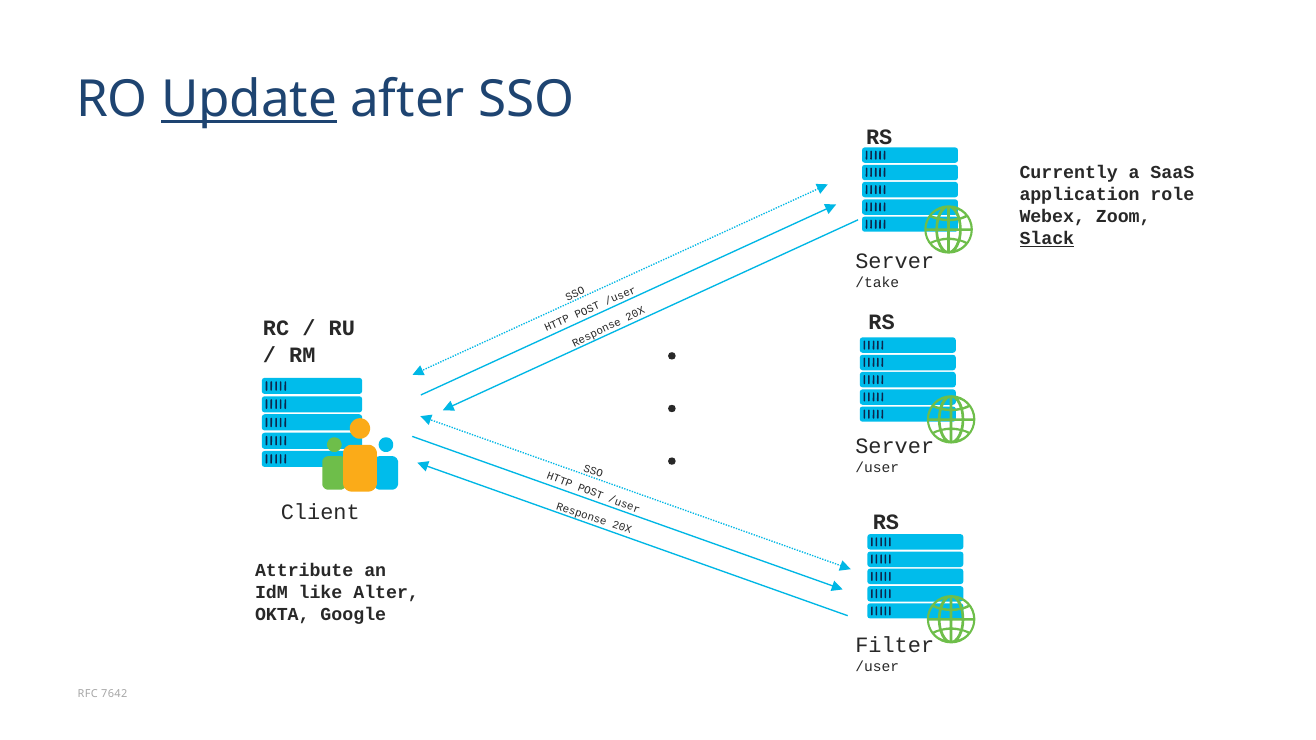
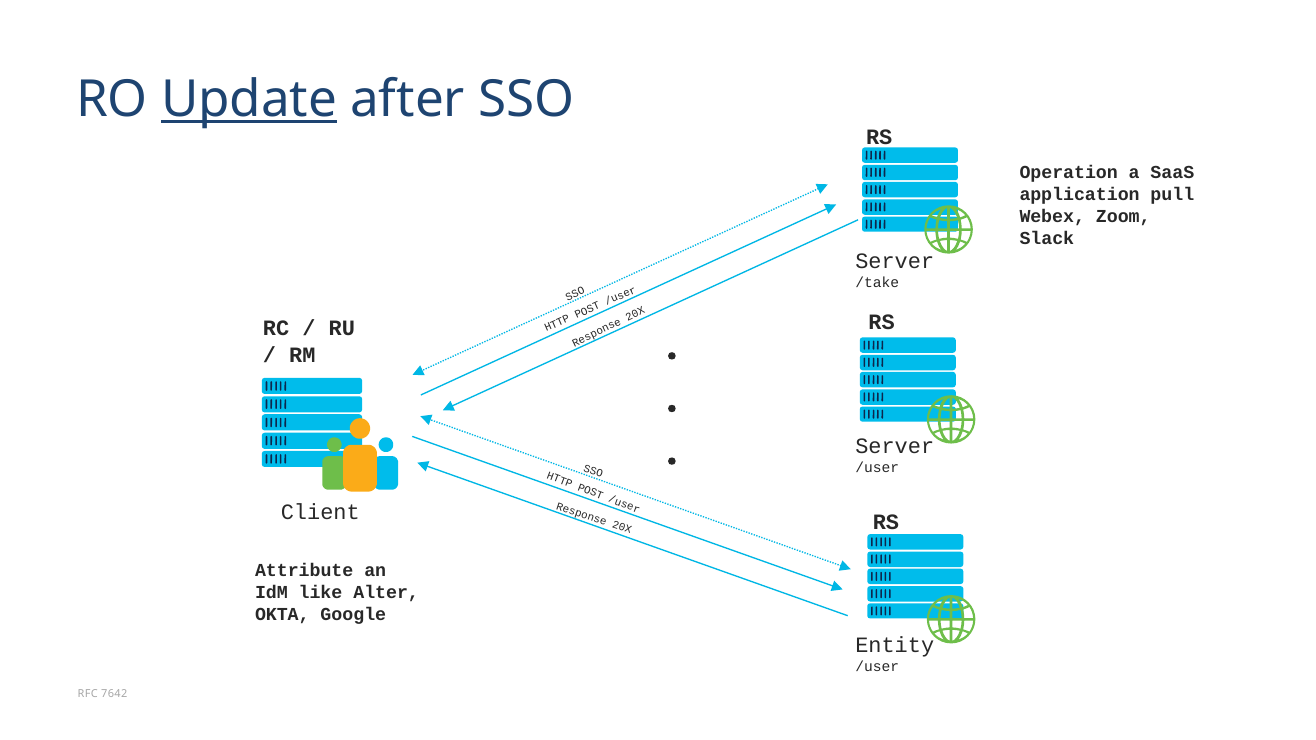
Currently: Currently -> Operation (1069, 173)
role: role -> pull (1172, 195)
Slack underline: present -> none (1047, 239)
Filter: Filter -> Entity (895, 645)
